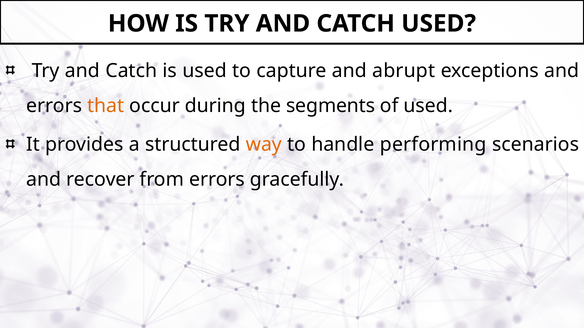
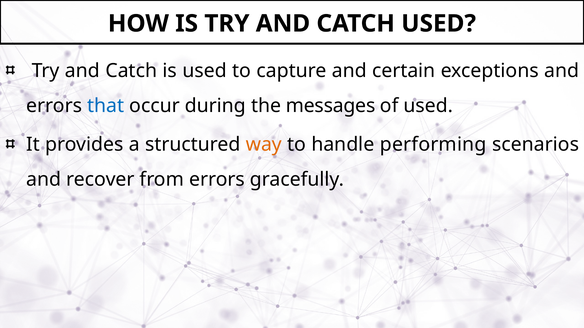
abrupt: abrupt -> certain (404, 71)
that colour: orange -> blue (106, 106)
segments: segments -> messages (331, 106)
